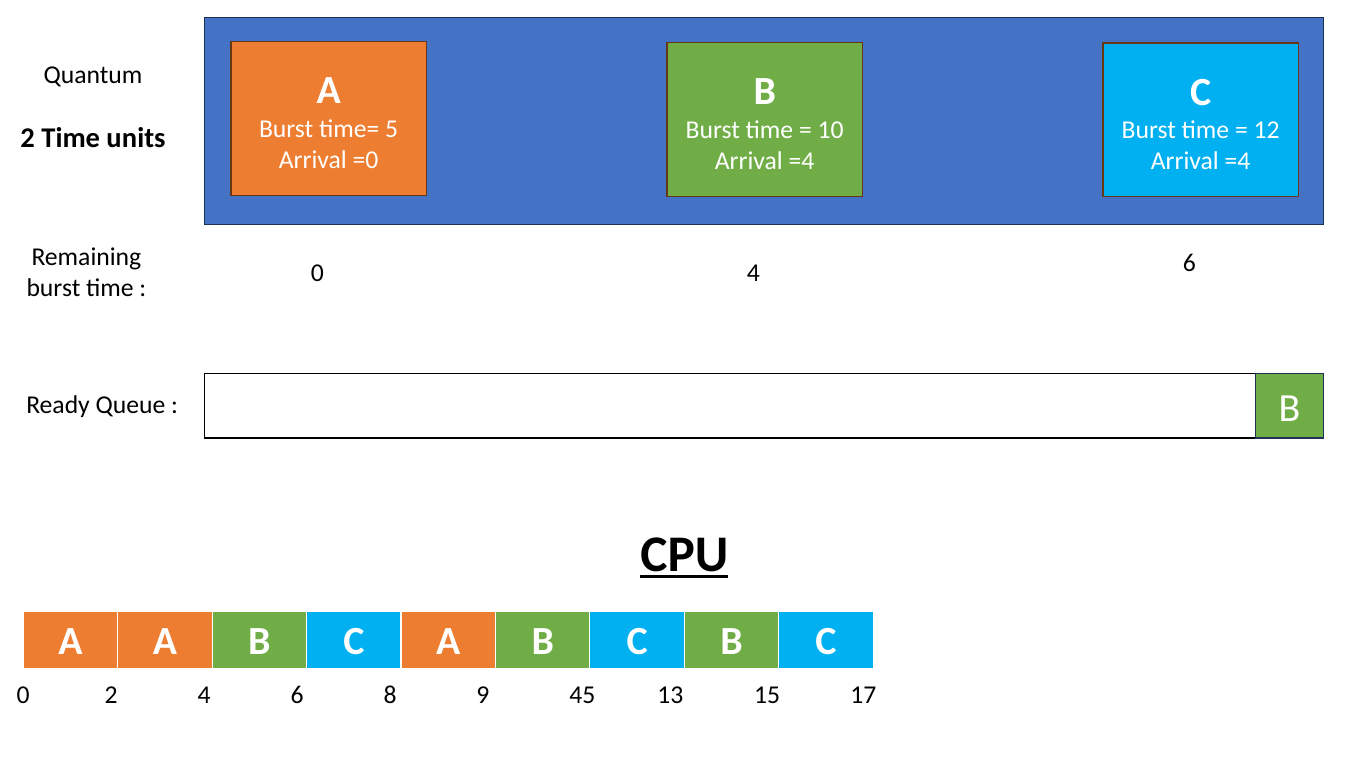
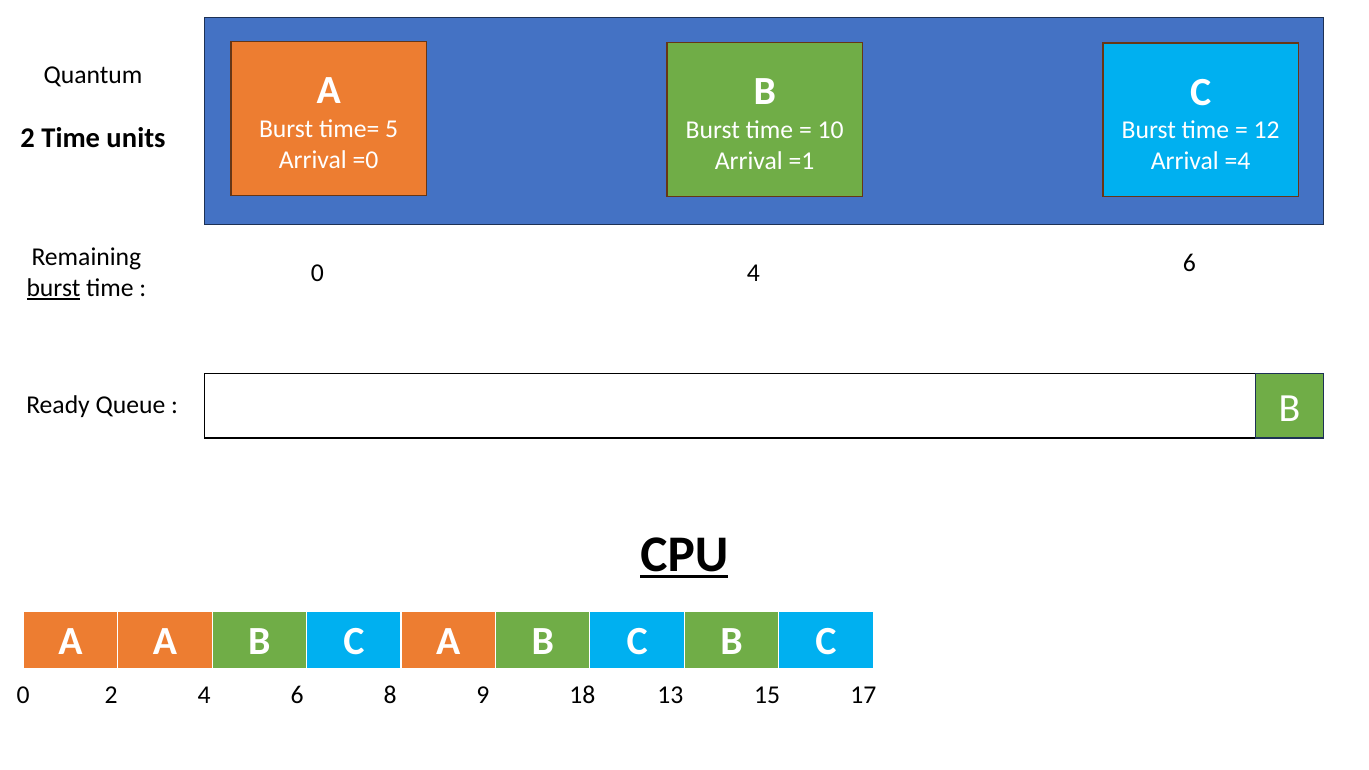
=4: =4 -> =1 (801, 161)
burst underline: none -> present (54, 288)
45: 45 -> 18 (582, 695)
